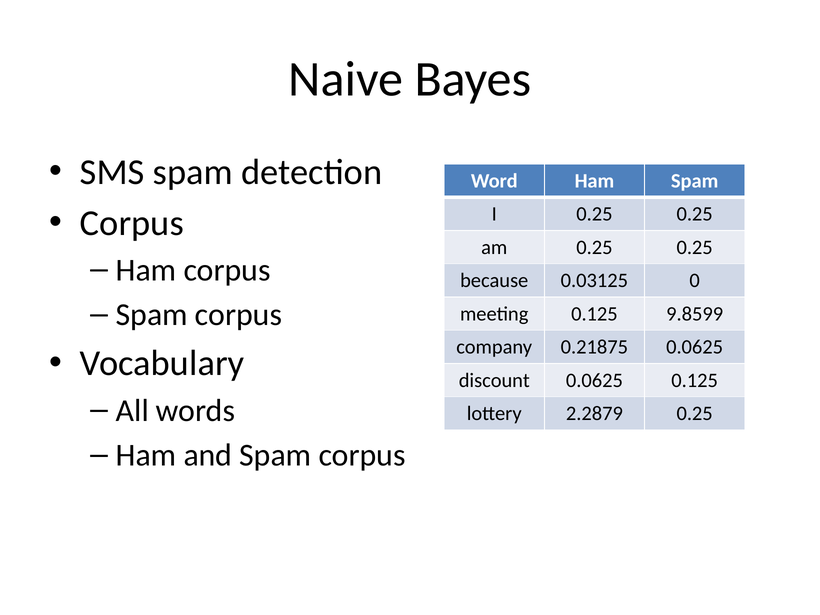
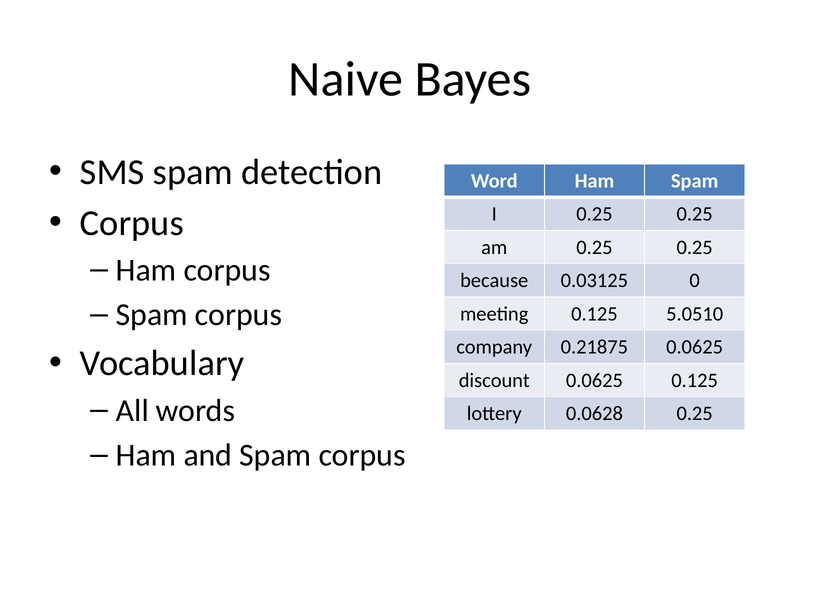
9.8599: 9.8599 -> 5.0510 (695, 314)
2.2879: 2.2879 -> 0.0628 (594, 414)
